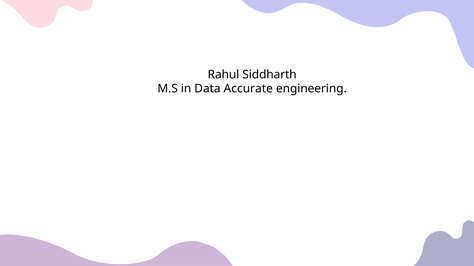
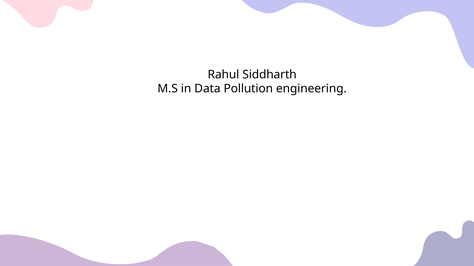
Accurate: Accurate -> Pollution (248, 89)
